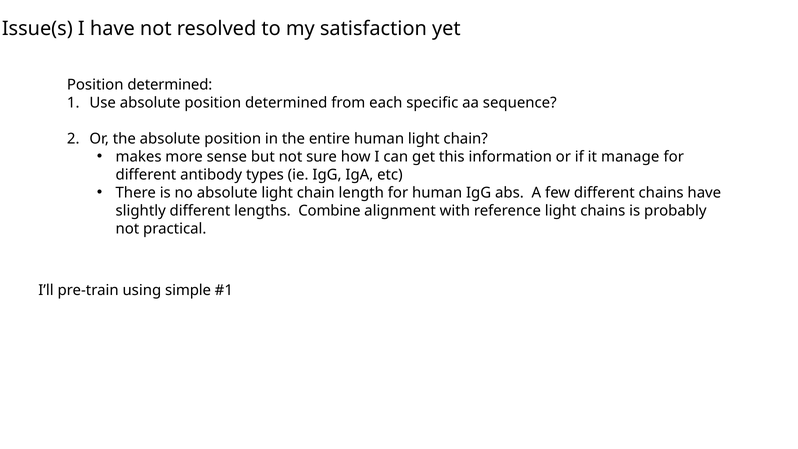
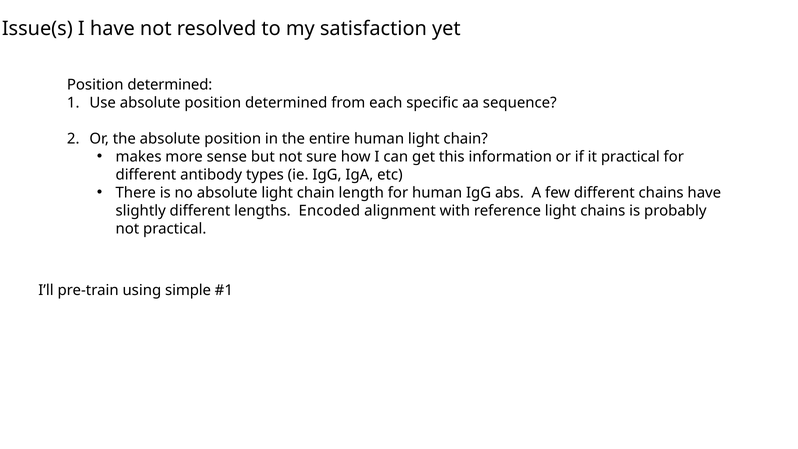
it manage: manage -> practical (630, 157)
Combine: Combine -> Encoded (329, 211)
